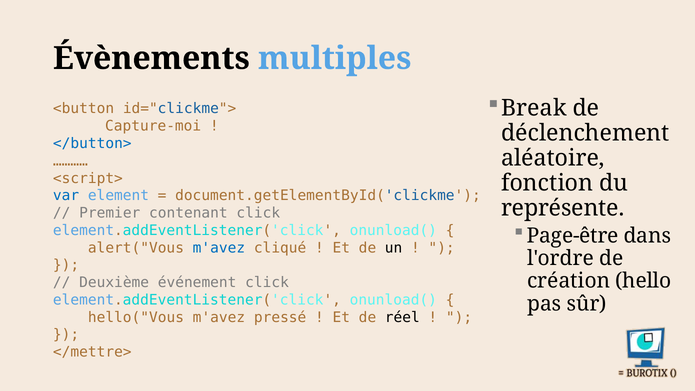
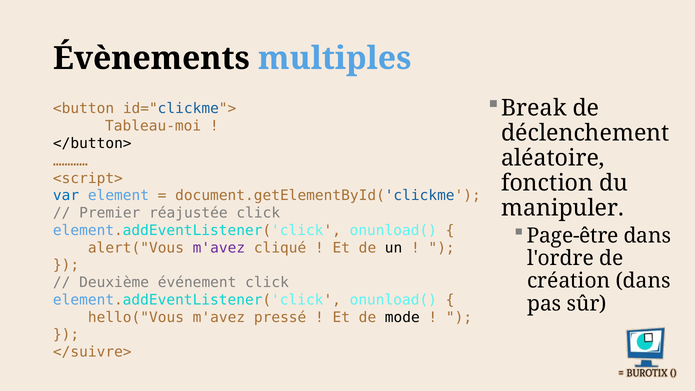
Capture-moi: Capture-moi -> Tableau-moi (153, 126)
</button> colour: blue -> black (92, 143)
représente: représente -> manipuler (563, 208)
contenant: contenant -> réajustée (188, 213)
m'avez colour: blue -> purple (219, 248)
création hello: hello -> dans (643, 281)
réel: réel -> mode (402, 317)
</mettre>: </mettre> -> </suivre> (92, 352)
